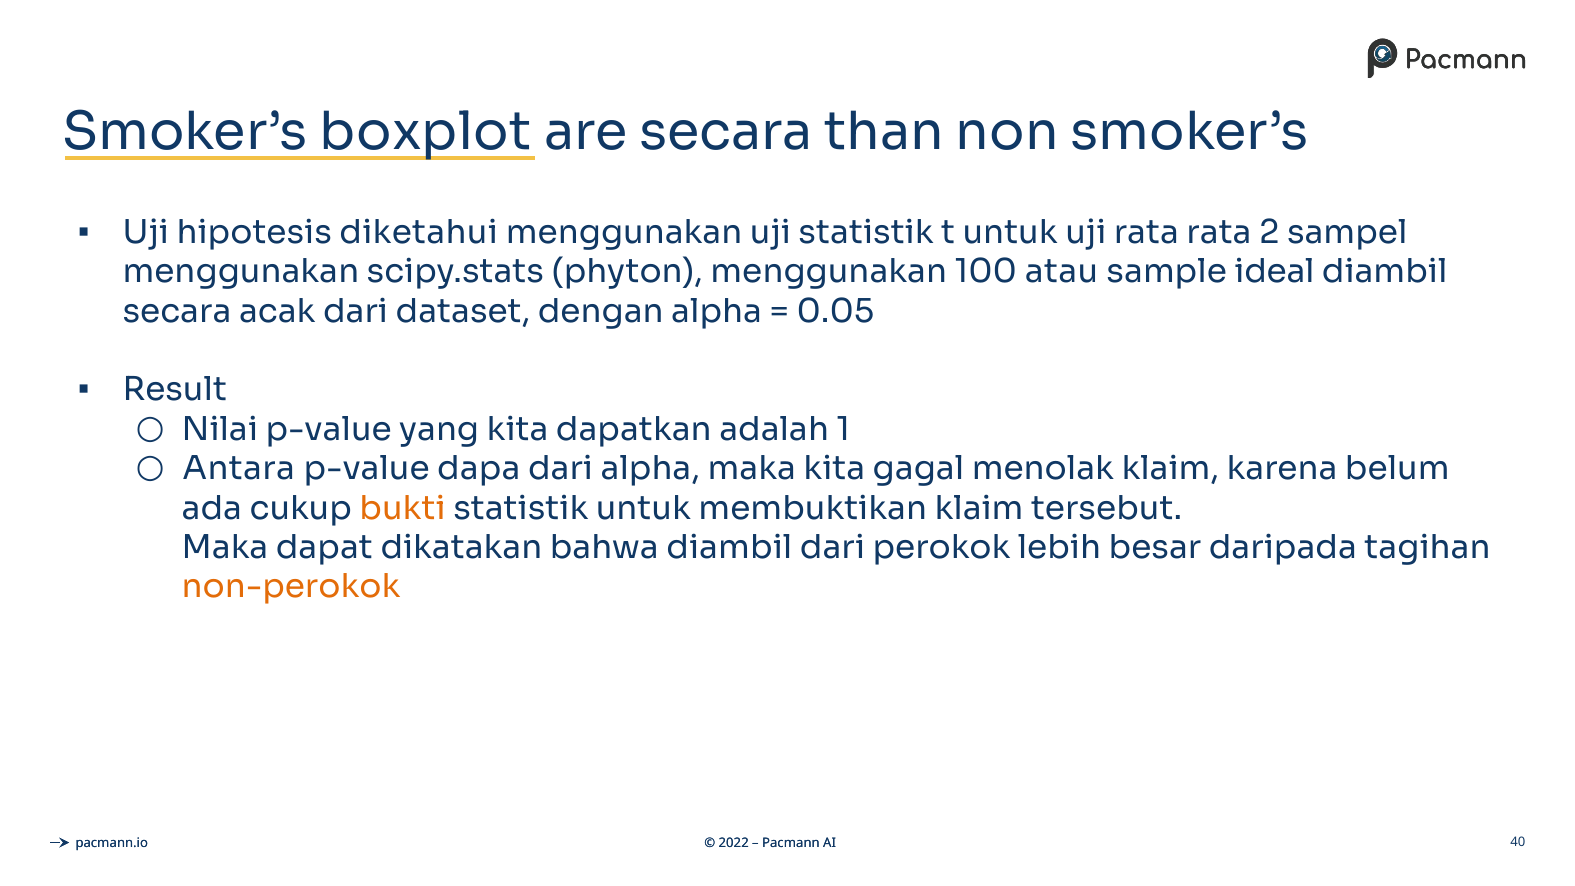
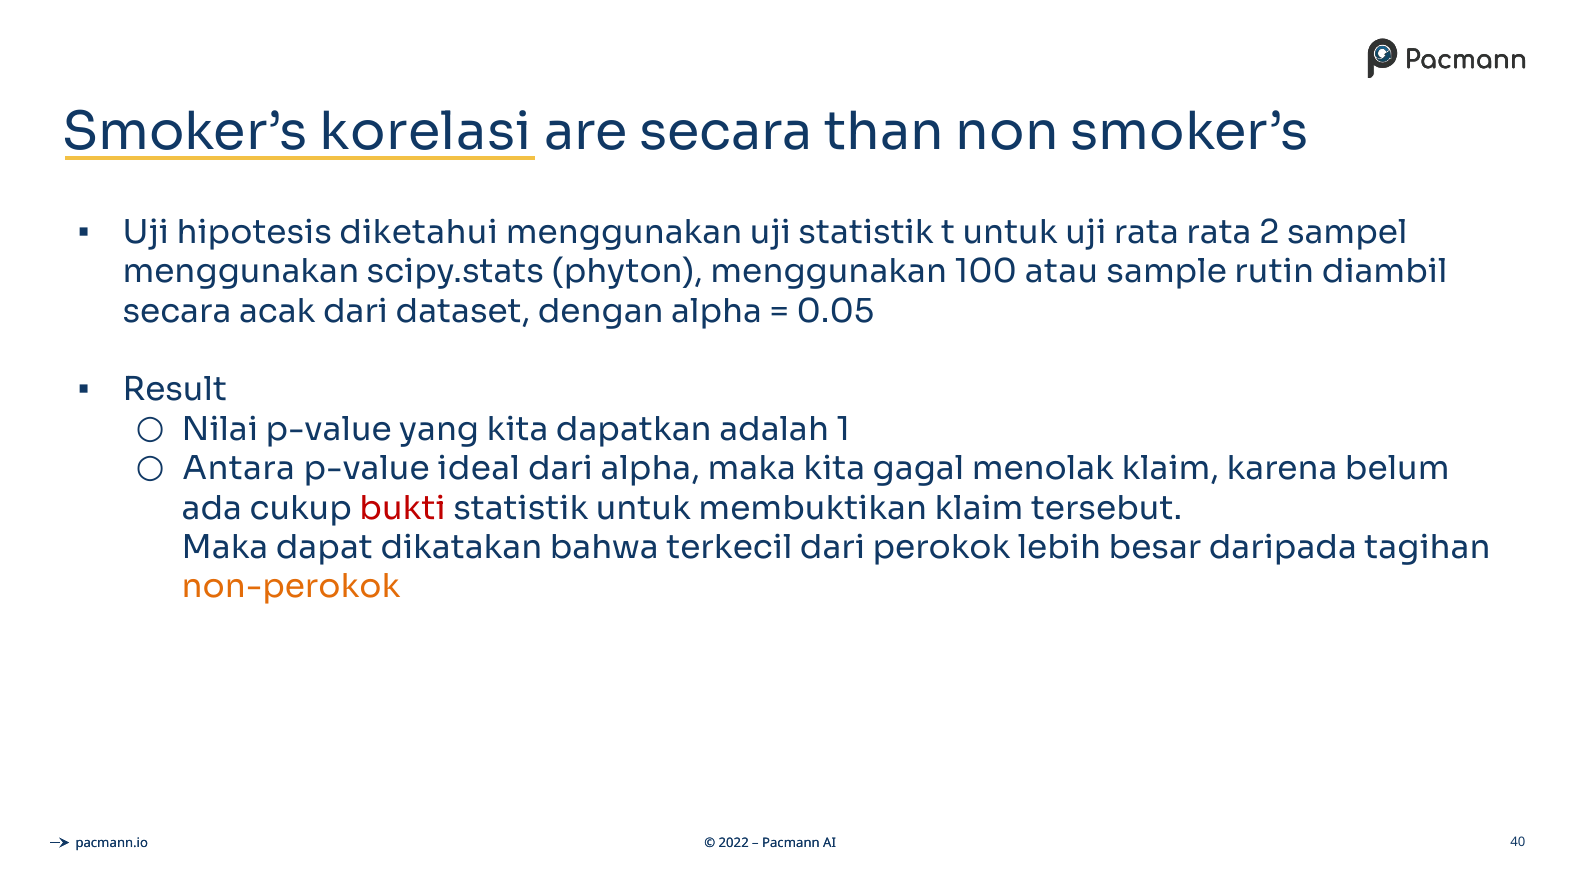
boxplot: boxplot -> korelasi (426, 132)
ideal: ideal -> rutin (1274, 272)
dapa: dapa -> ideal (479, 469)
bukti colour: orange -> red (403, 508)
bahwa diambil: diambil -> terkecil (729, 548)
